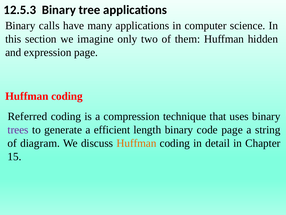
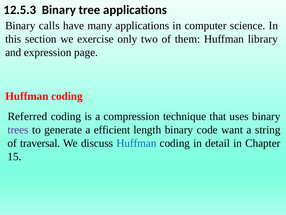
imagine: imagine -> exercise (96, 39)
hidden: hidden -> library (263, 39)
code page: page -> want (232, 129)
diagram: diagram -> traversal (40, 143)
Huffman colour: orange -> blue (136, 143)
